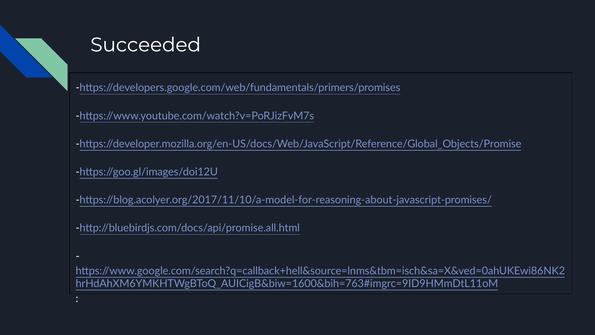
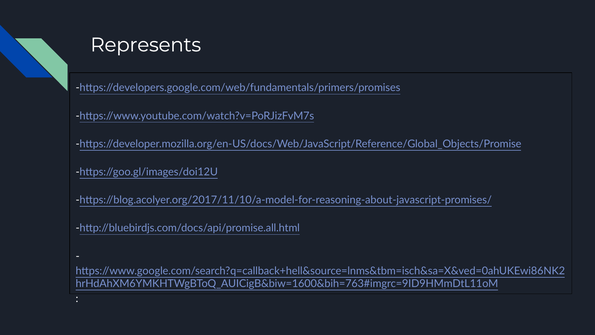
Succeeded: Succeeded -> Represents (146, 45)
